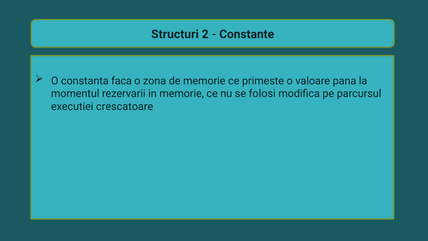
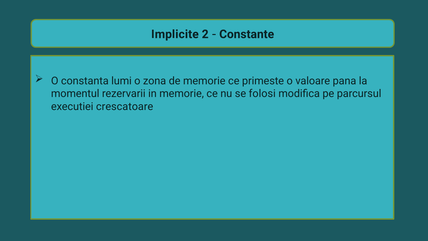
Structuri: Structuri -> Implicite (175, 34)
faca: faca -> lumi (122, 81)
